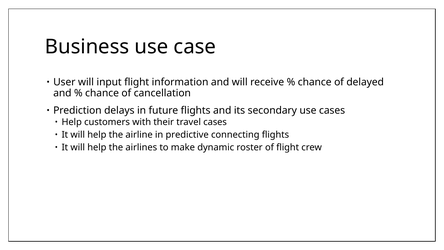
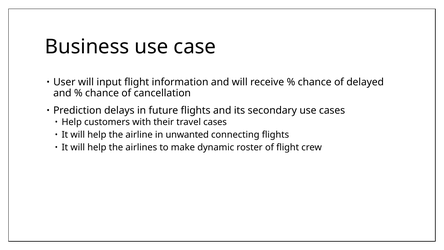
predictive: predictive -> unwanted (187, 135)
